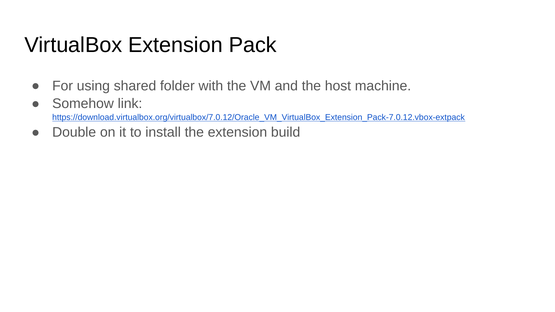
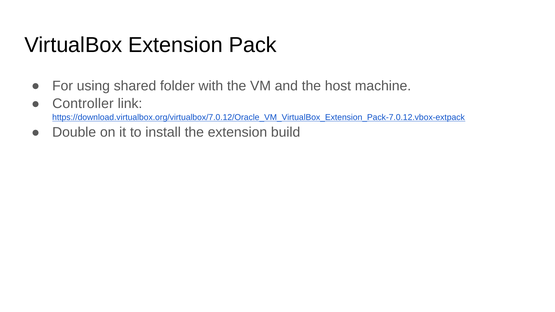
Somehow: Somehow -> Controller (83, 104)
